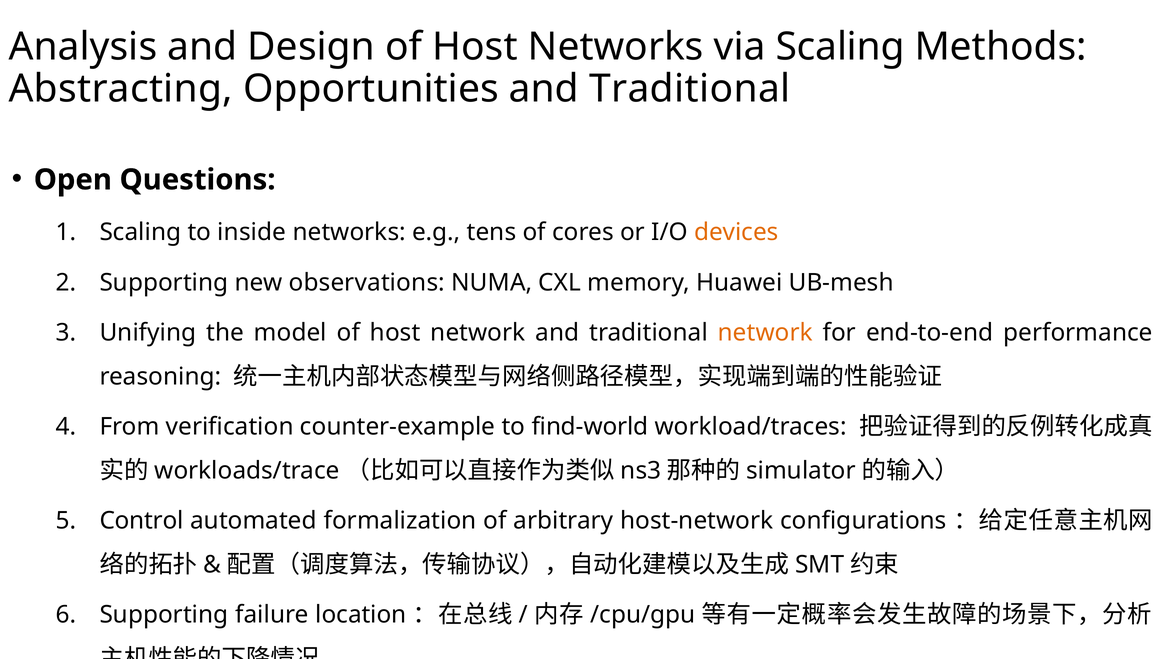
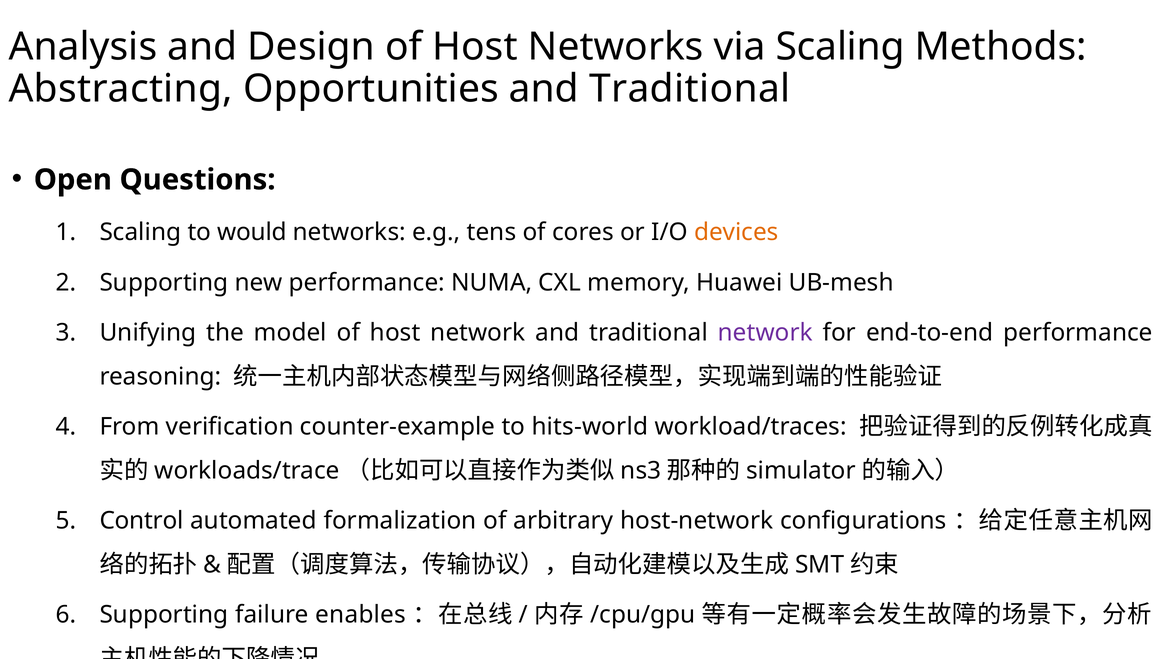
inside: inside -> would (252, 232)
new observations: observations -> performance (367, 282)
network colour: orange -> purple (765, 332)
find-world: find-world -> hits-world (590, 426)
location: location -> enables (361, 615)
